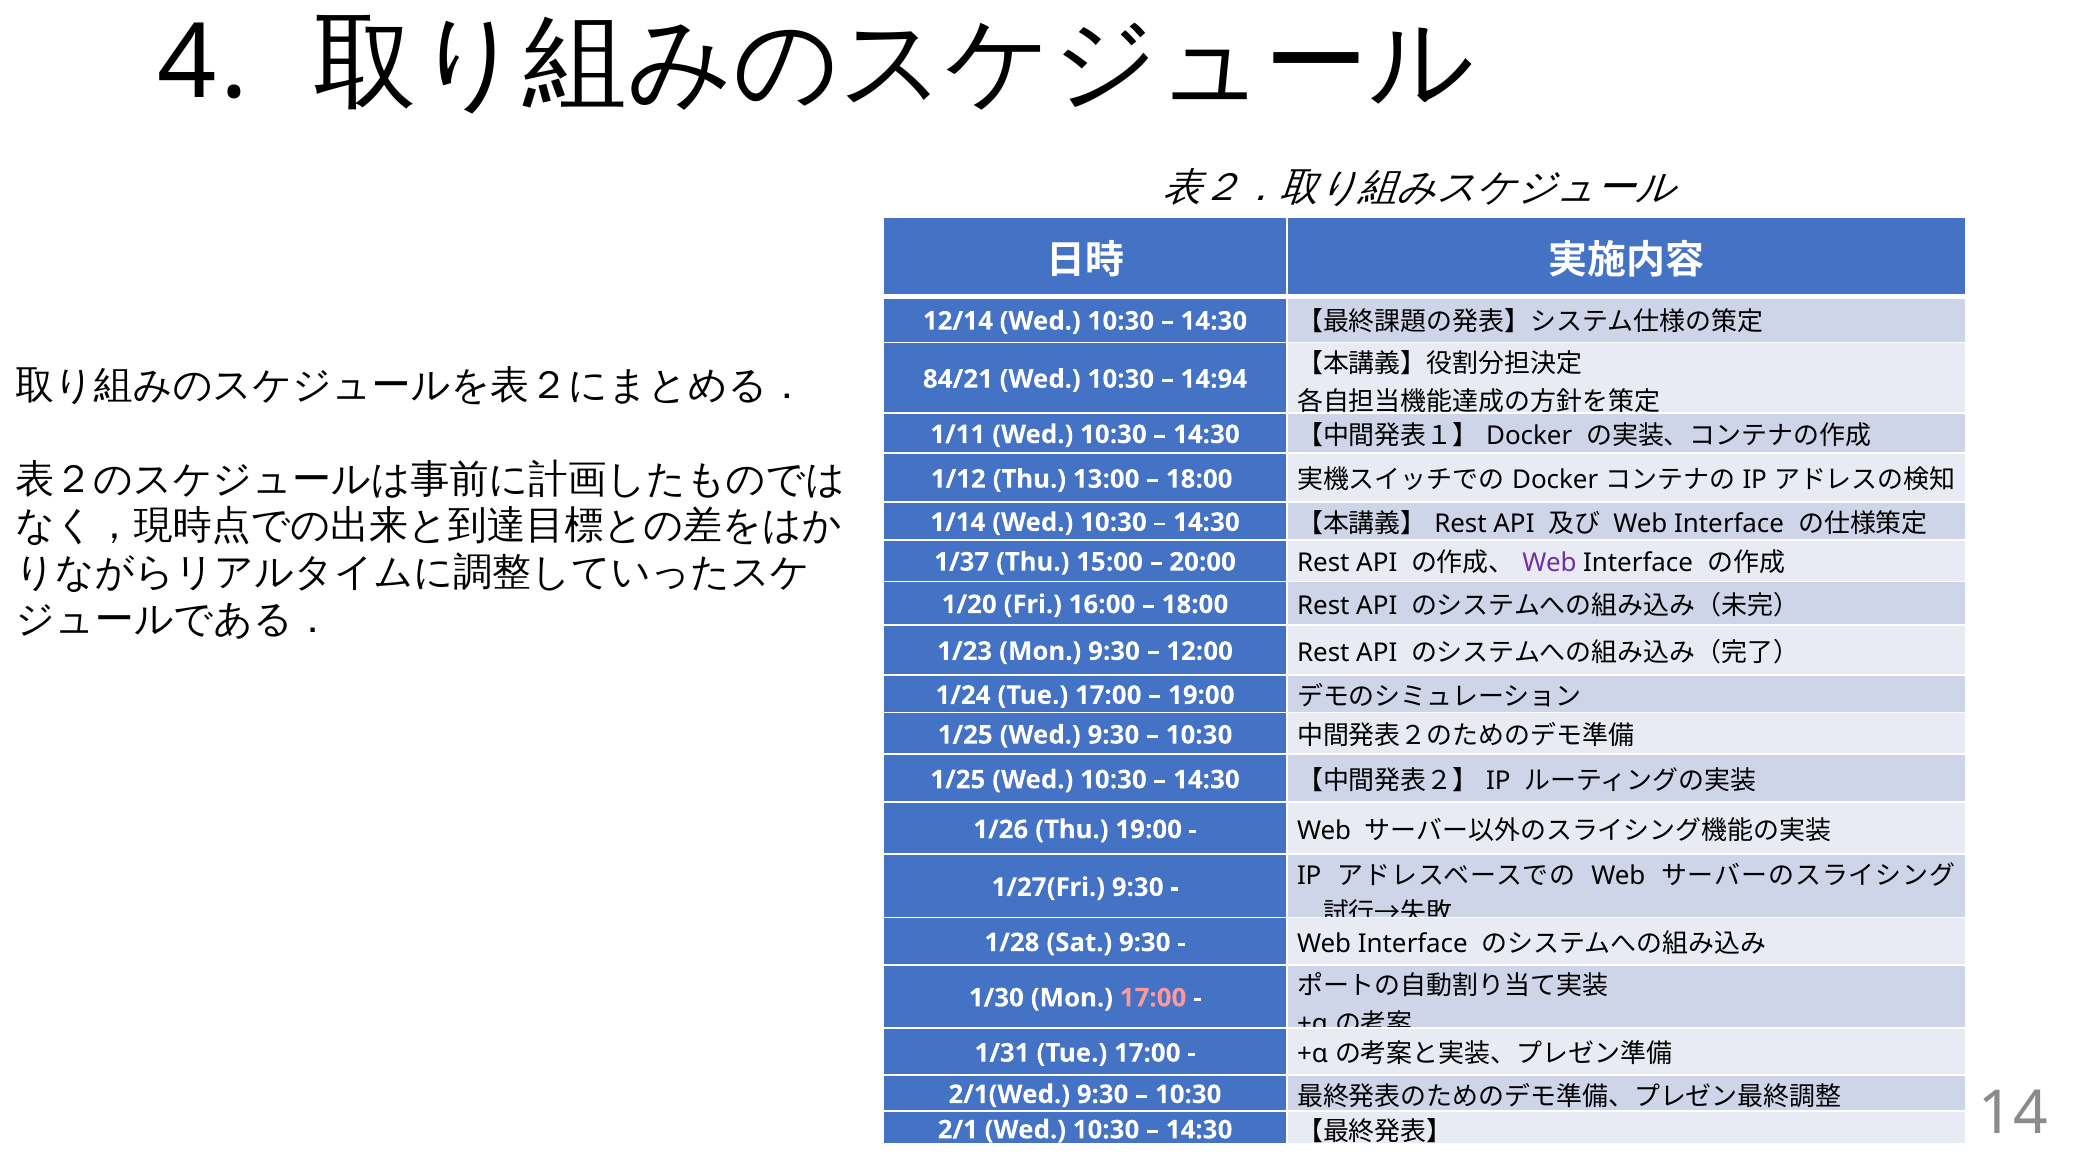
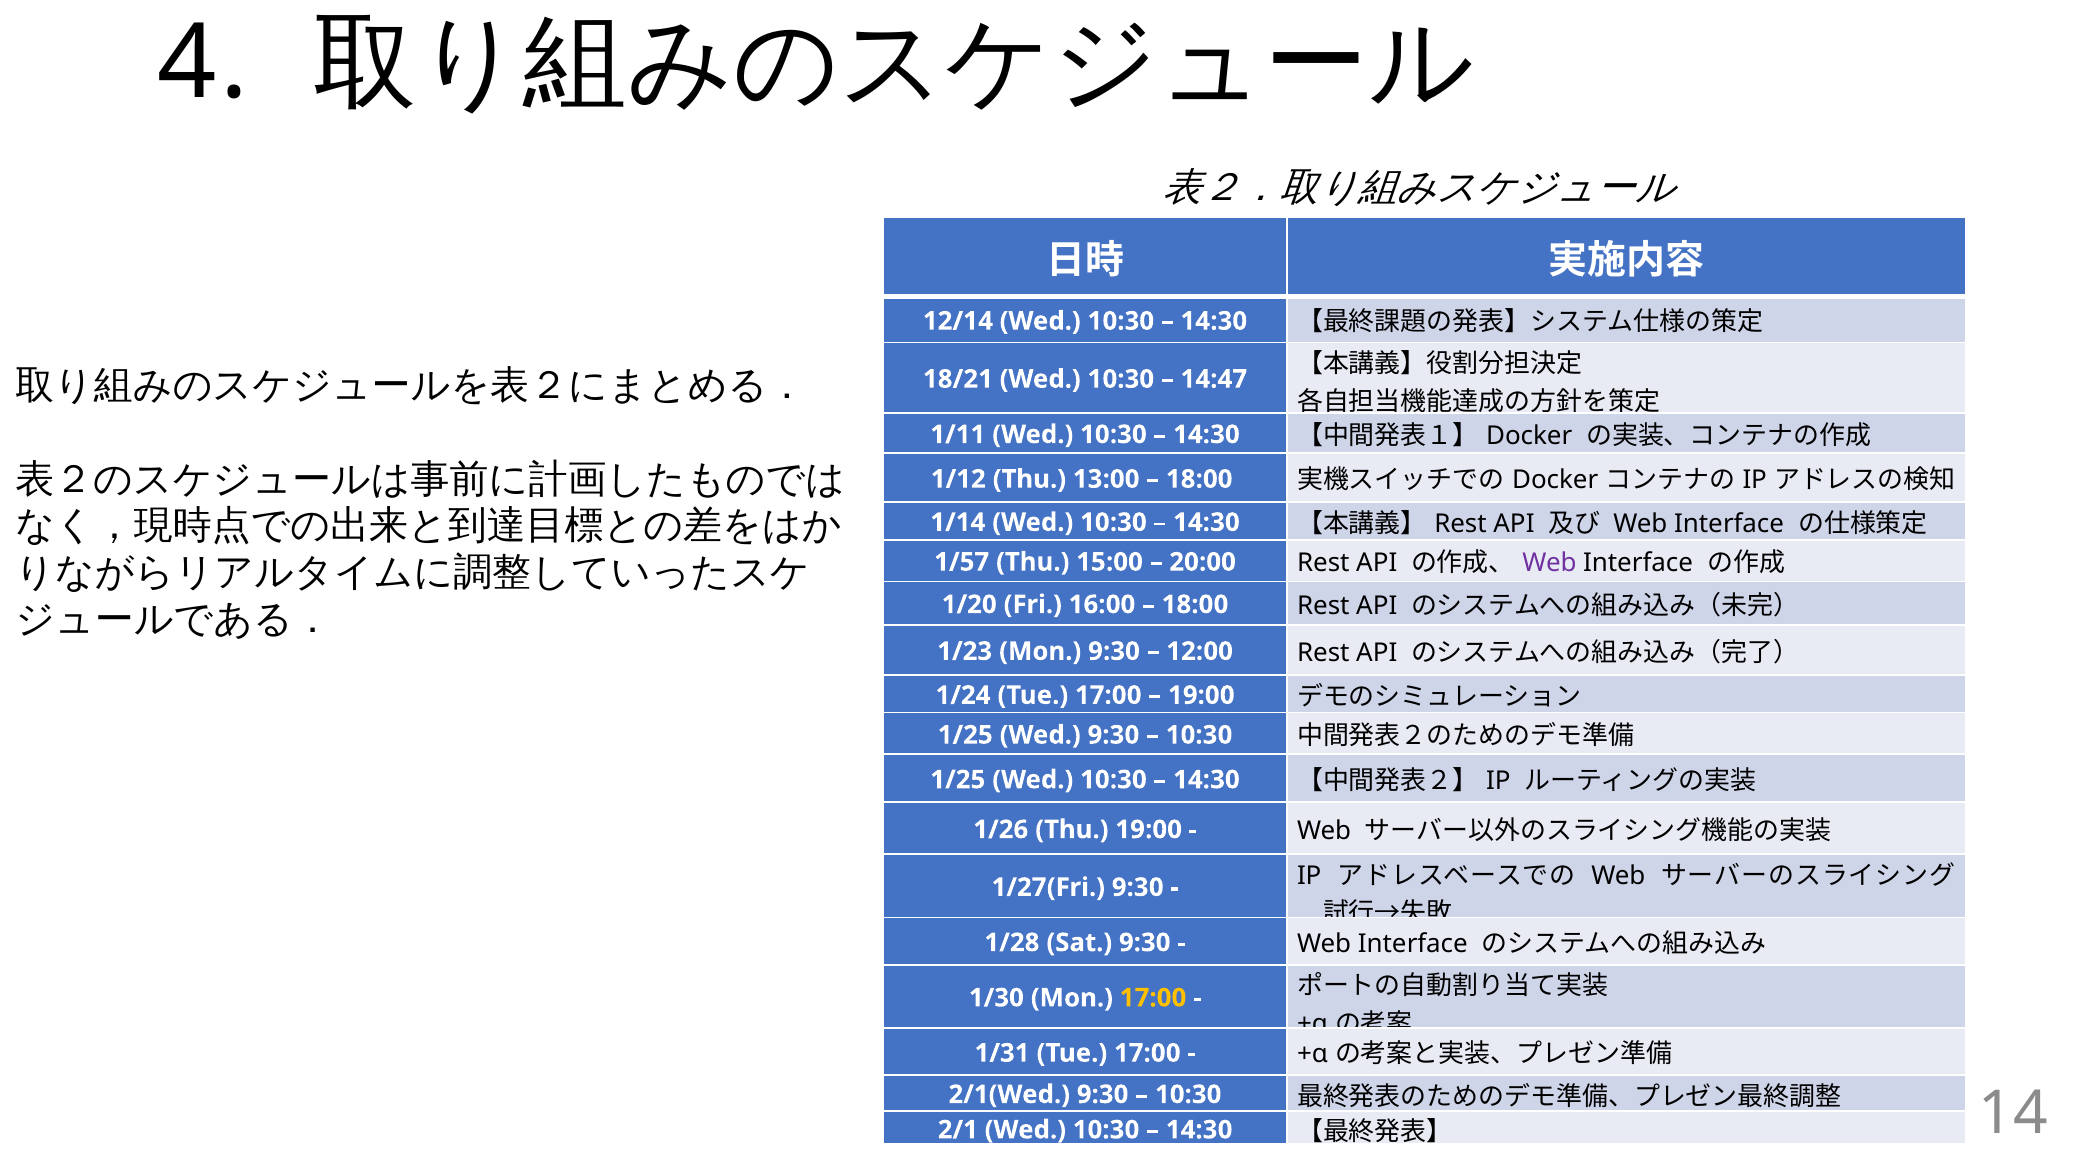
84/21: 84/21 -> 18/21 (958, 379)
14:94: 14:94 -> 14:47 (1214, 379)
1/37: 1/37 -> 1/57 (962, 562)
17:00 colour: pink -> yellow (1153, 998)
